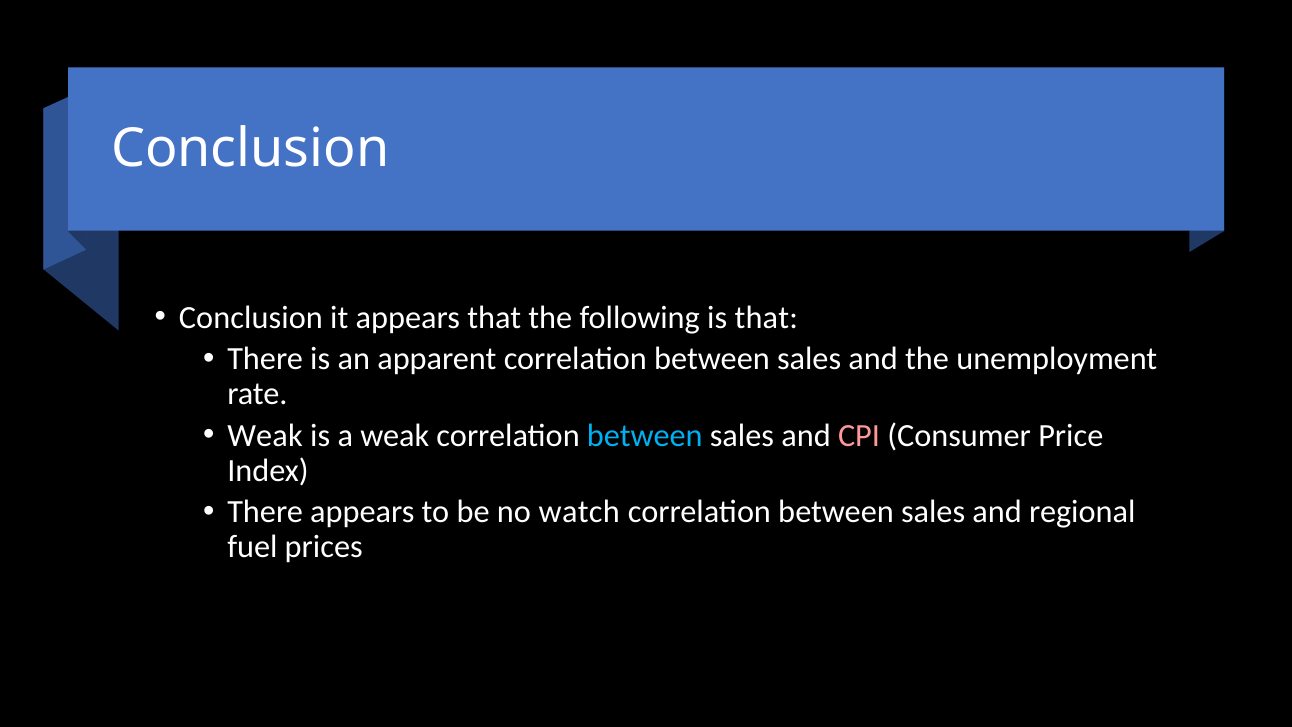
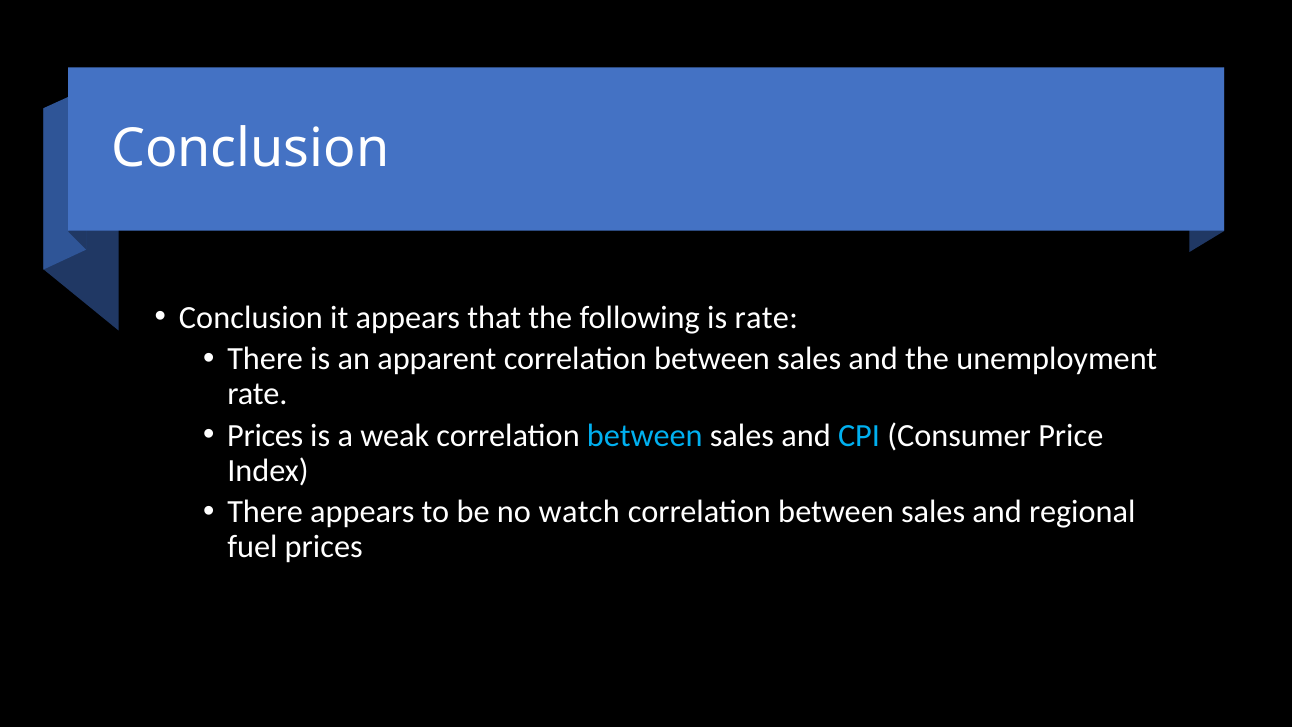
is that: that -> rate (766, 317)
Weak: Weak -> Prices (265, 435)
CPI colour: pink -> light blue (859, 435)
